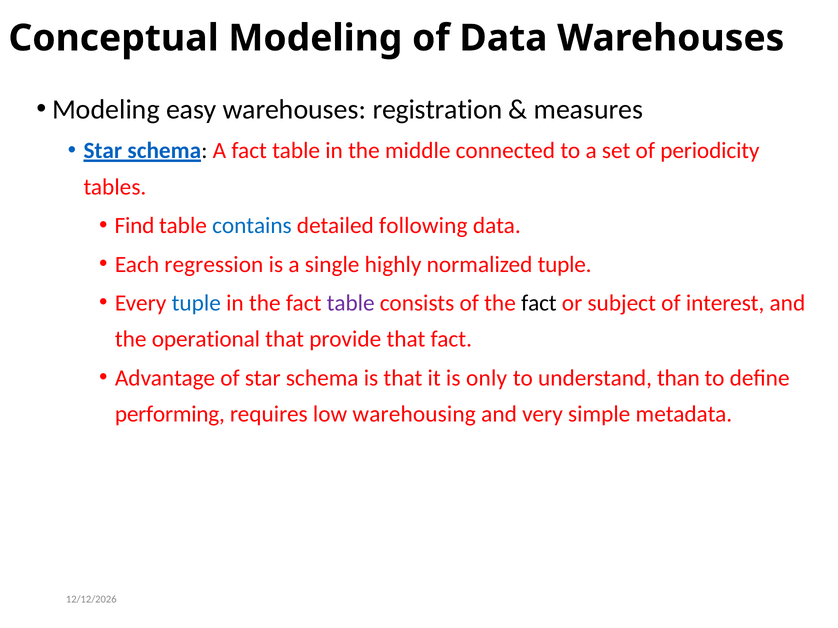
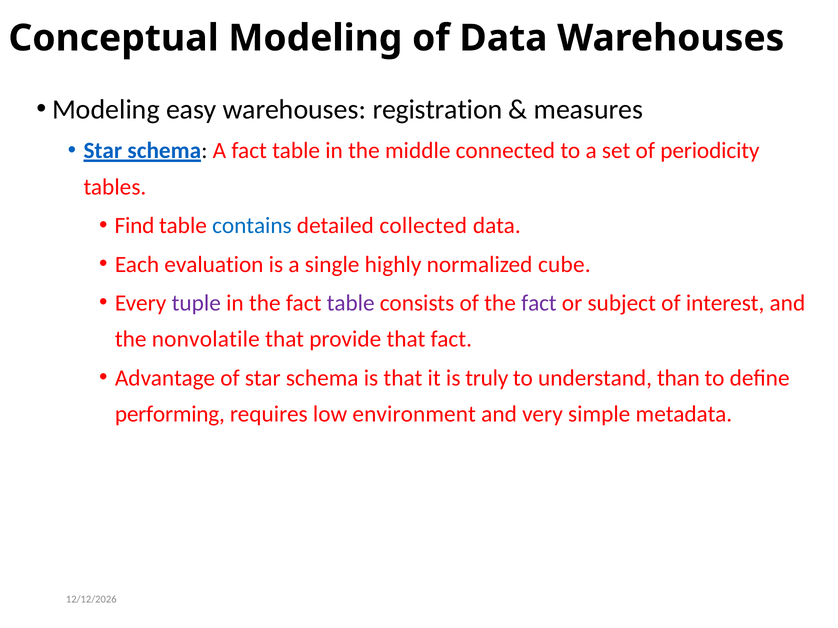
following: following -> collected (423, 226)
regression: regression -> evaluation (214, 265)
normalized tuple: tuple -> cube (564, 265)
tuple colour: blue -> purple (196, 303)
fact colour: black -> purple (539, 303)
operational: operational -> nonvolatile (206, 340)
only: only -> truly (487, 378)
warehousing: warehousing -> environment (414, 415)
